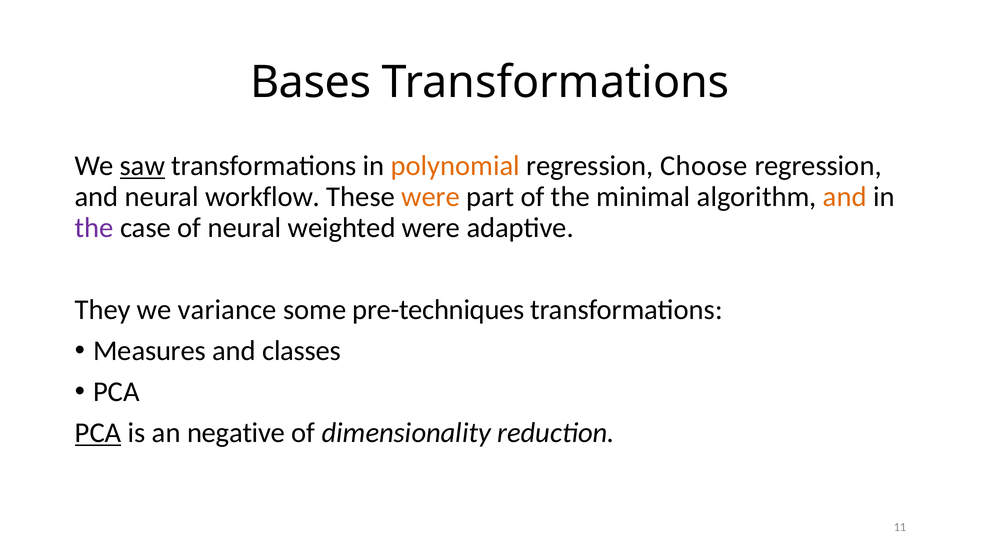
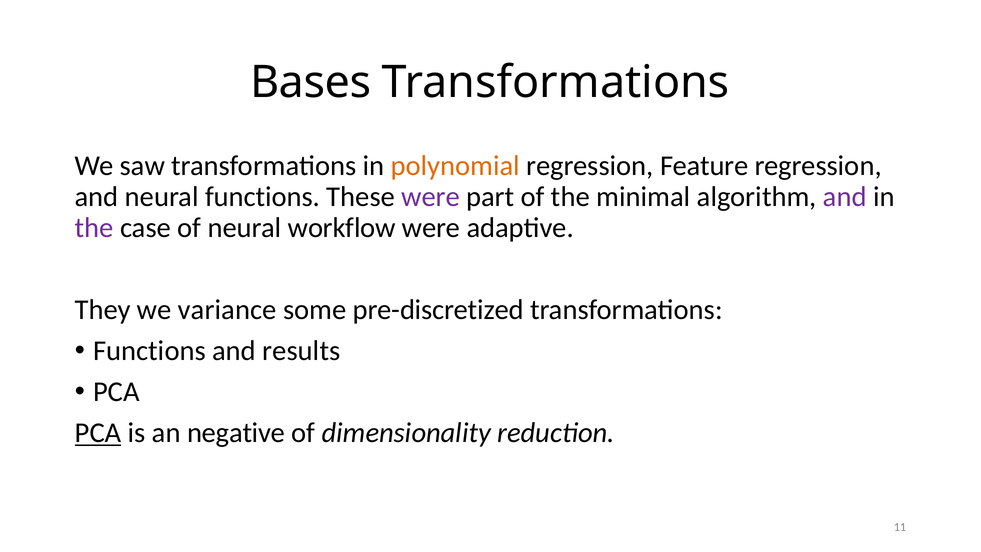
saw underline: present -> none (142, 166)
Choose: Choose -> Feature (704, 166)
neural workflow: workflow -> functions (263, 197)
were colour: orange -> purple (431, 197)
and colour: orange -> purple (845, 197)
weighted: weighted -> workflow (342, 227)
pre-techniques: pre-techniques -> pre-discretized (438, 310)
Measures: Measures -> Functions (149, 351)
classes: classes -> results (301, 351)
